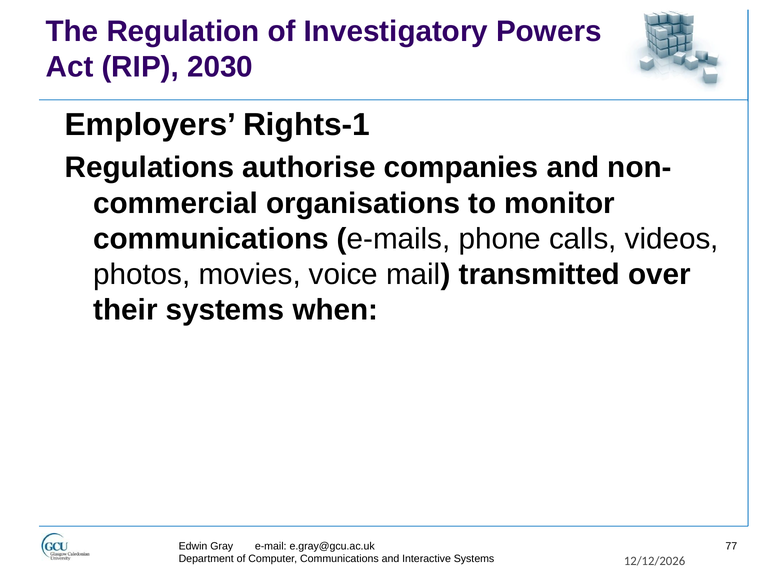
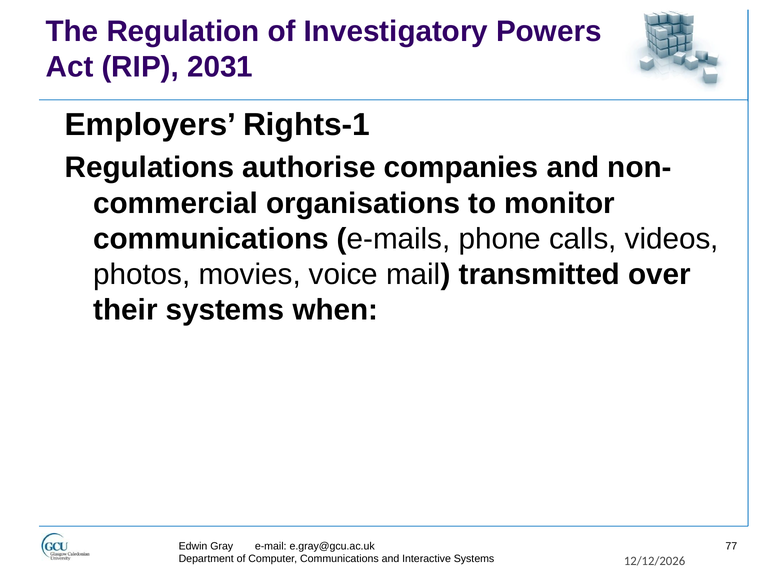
2030: 2030 -> 2031 (220, 67)
